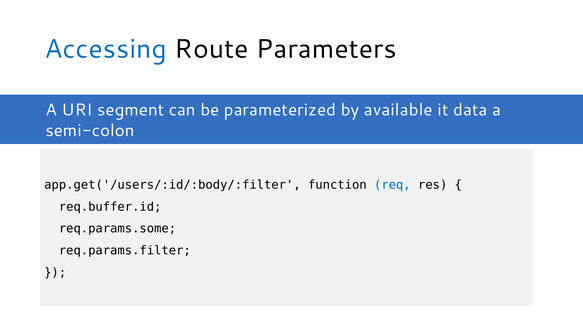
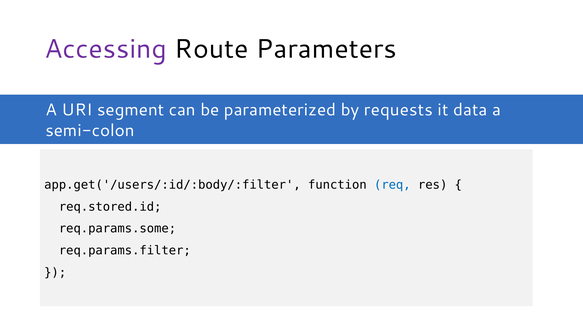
Accessing colour: blue -> purple (106, 49)
available: available -> requests (398, 110)
req.buffer.id: req.buffer.id -> req.stored.id (110, 207)
